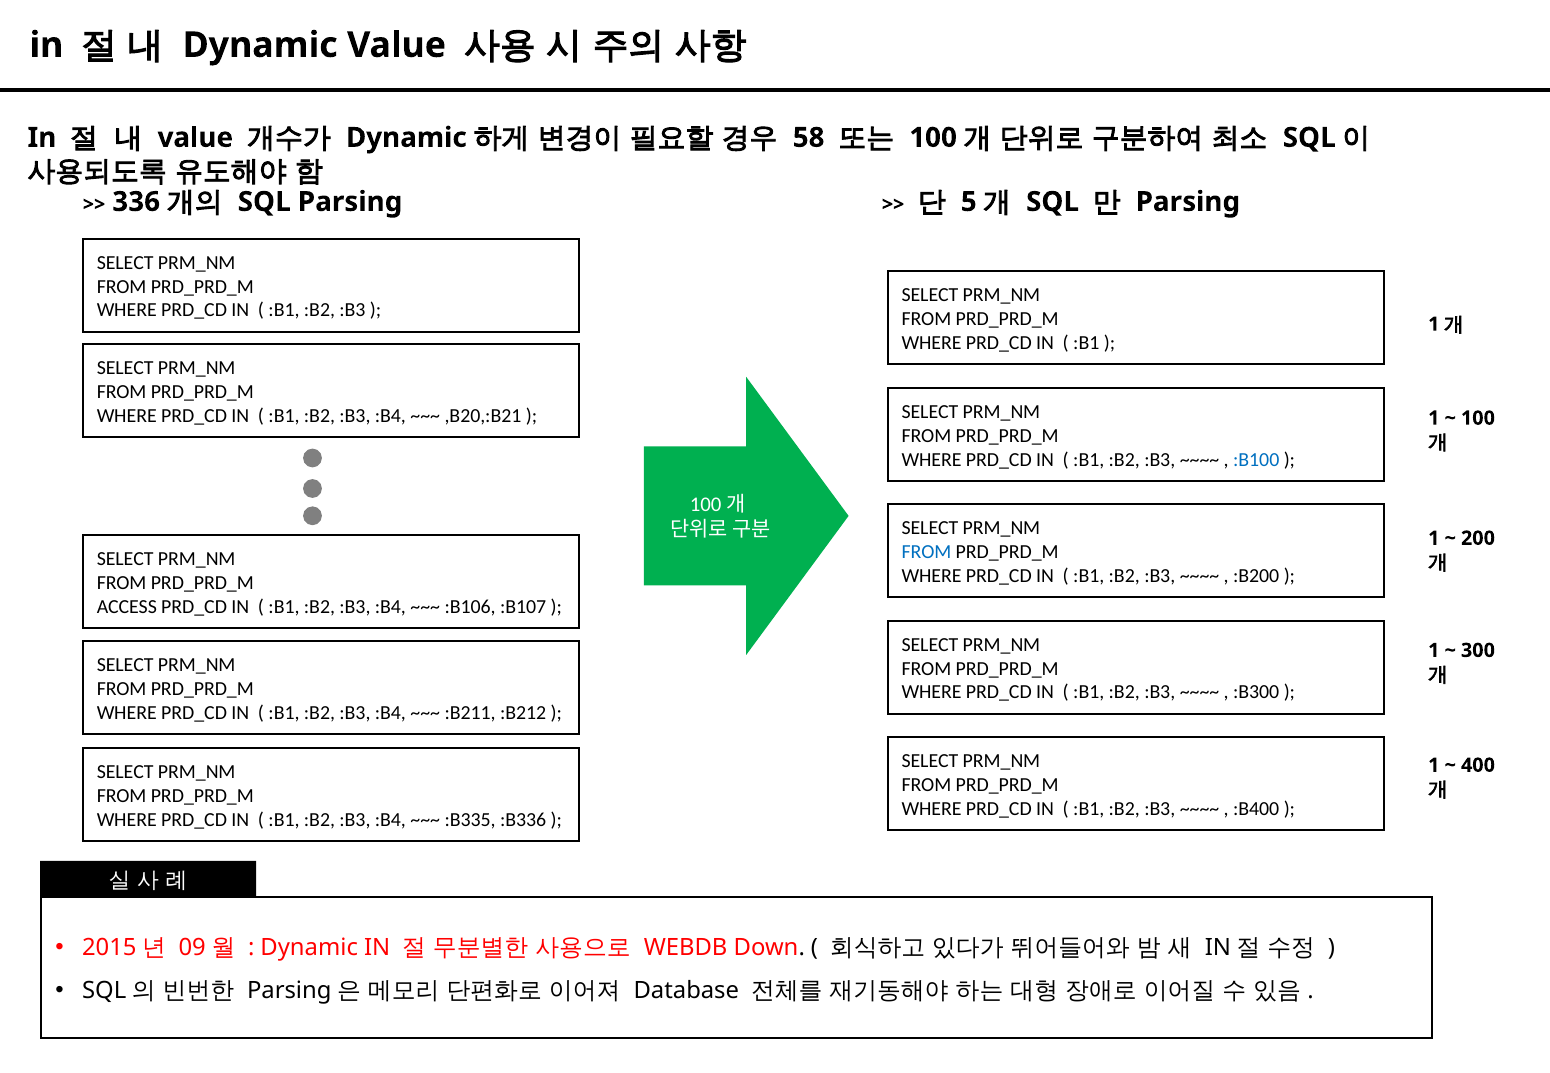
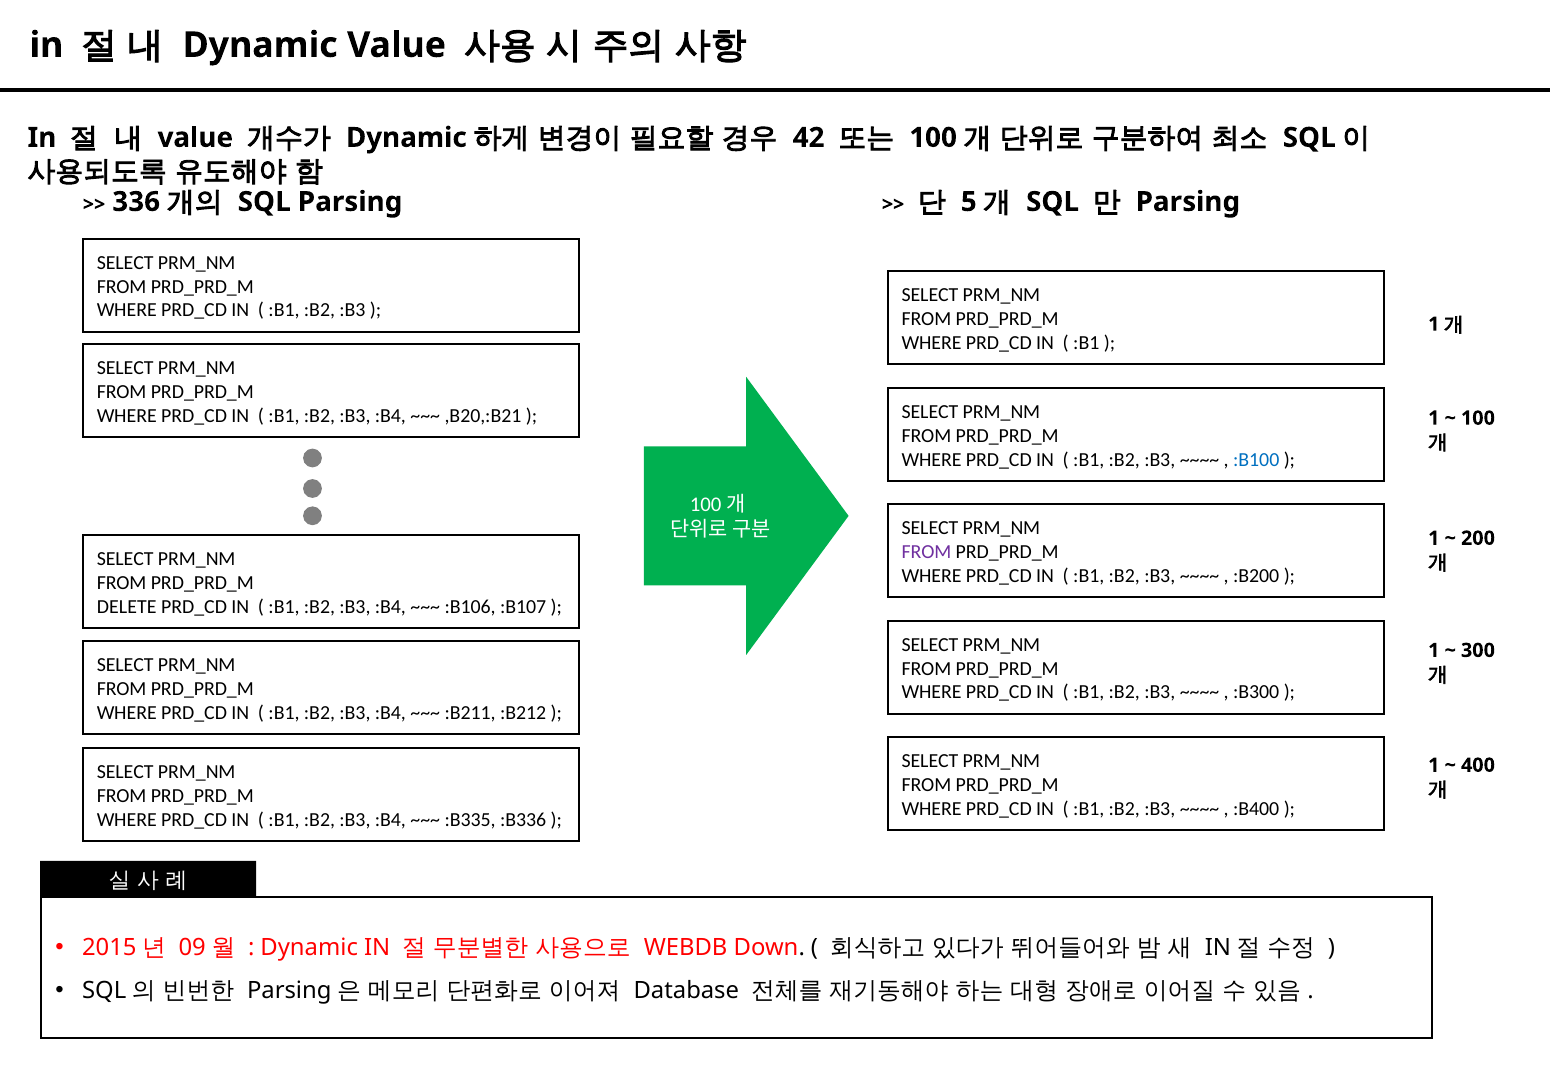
58: 58 -> 42 (809, 138)
FROM colour: blue -> purple (926, 552)
ACCESS: ACCESS -> DELETE (127, 607)
